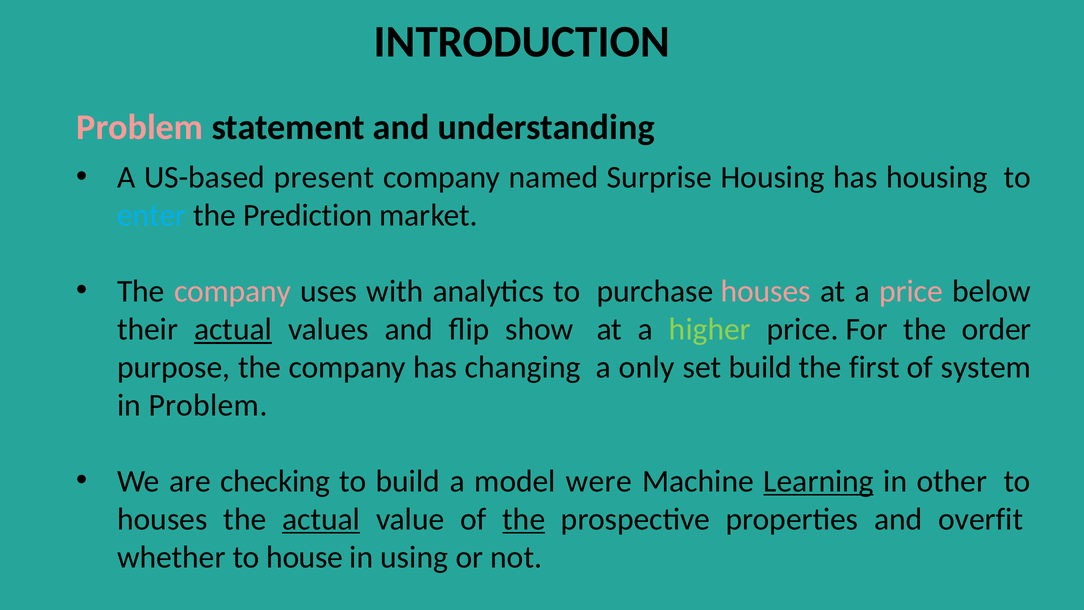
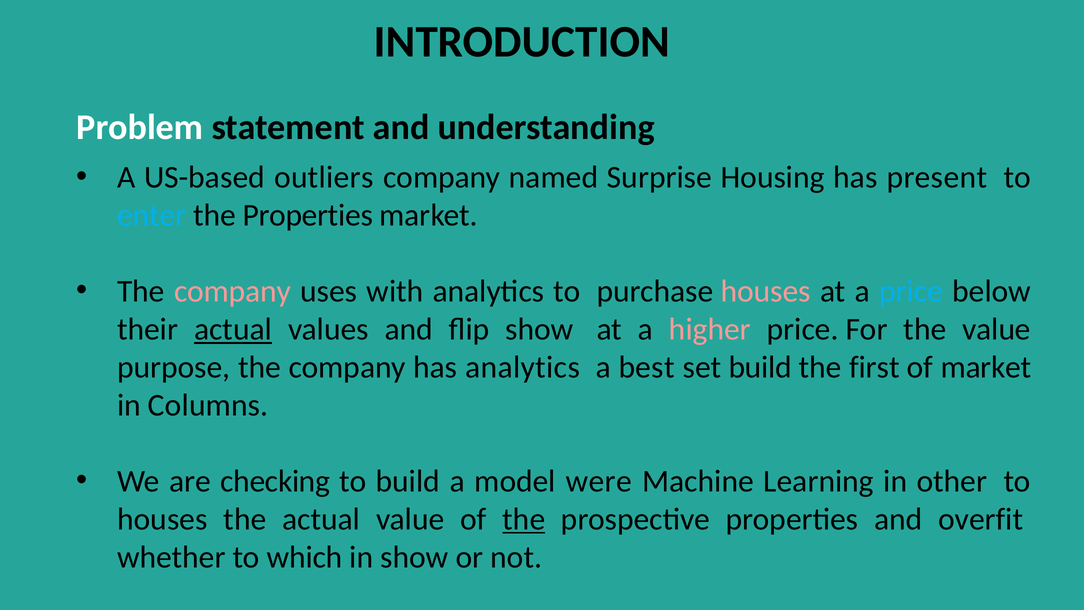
Problem colour: pink -> white (140, 127)
present: present -> outliers (324, 177)
has housing: housing -> present (937, 177)
the Prediction: Prediction -> Properties (308, 215)
price colour: pink -> light blue (911, 291)
higher colour: light green -> pink (710, 329)
the order: order -> value (996, 329)
has changing: changing -> analytics (523, 367)
only: only -> best (647, 367)
of system: system -> market (986, 367)
in Problem: Problem -> Columns (208, 405)
Learning underline: present -> none (819, 481)
actual underline: present -> none (321, 519)
house: house -> which (305, 557)
in using: using -> show (414, 557)
